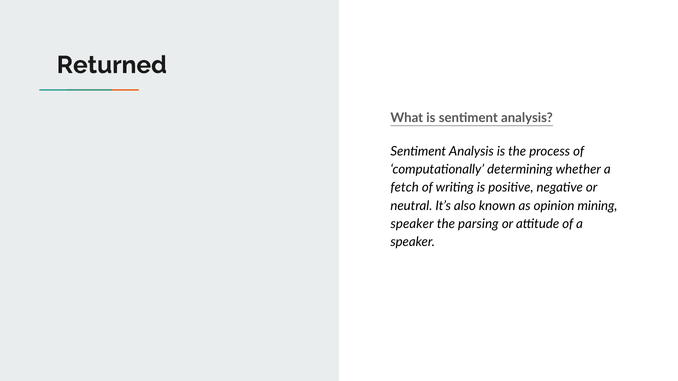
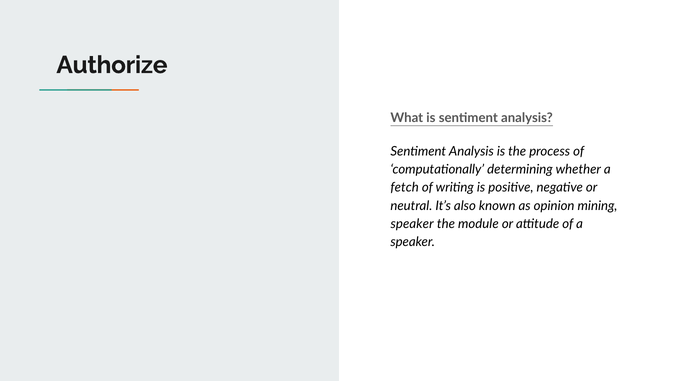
Returned: Returned -> Authorize (112, 65)
parsing: parsing -> module (478, 224)
